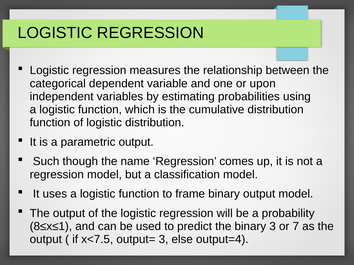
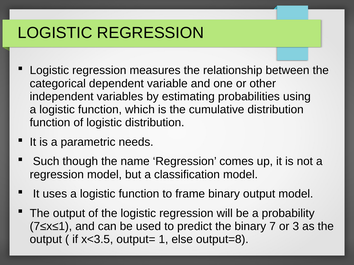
upon: upon -> other (263, 84)
parametric output: output -> needs (136, 142)
8≤x≤1: 8≤x≤1 -> 7≤x≤1 (51, 227)
binary 3: 3 -> 7 (273, 227)
7: 7 -> 3 (296, 227)
x<7.5: x<7.5 -> x<3.5 (97, 240)
output= 3: 3 -> 1 (163, 240)
output=4: output=4 -> output=8 (222, 240)
